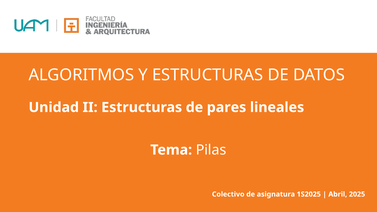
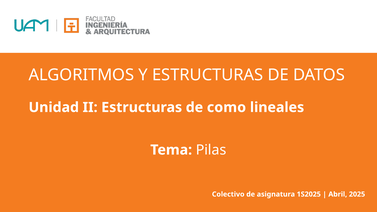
pares: pares -> como (226, 107)
